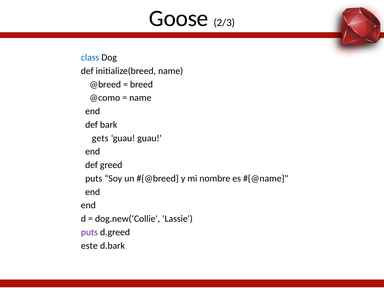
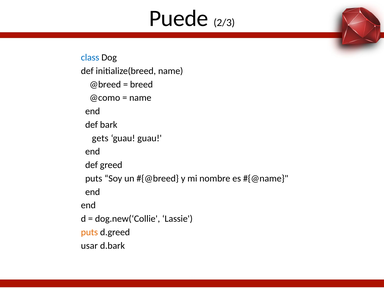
Goose: Goose -> Puede (179, 18)
puts colour: purple -> orange (89, 232)
este: este -> usar (89, 246)
